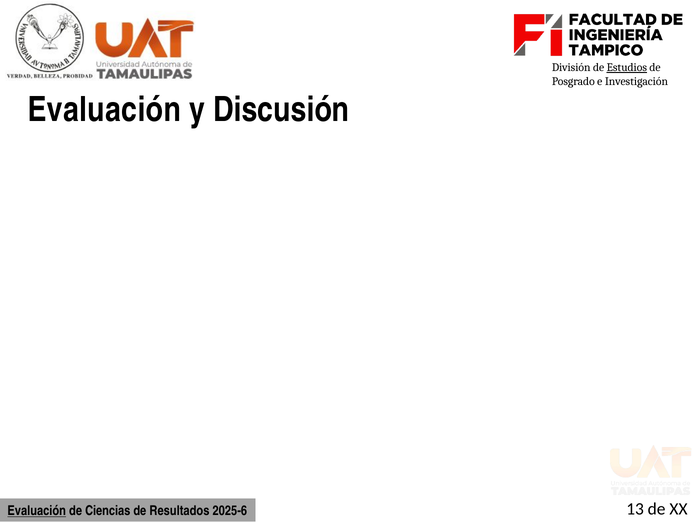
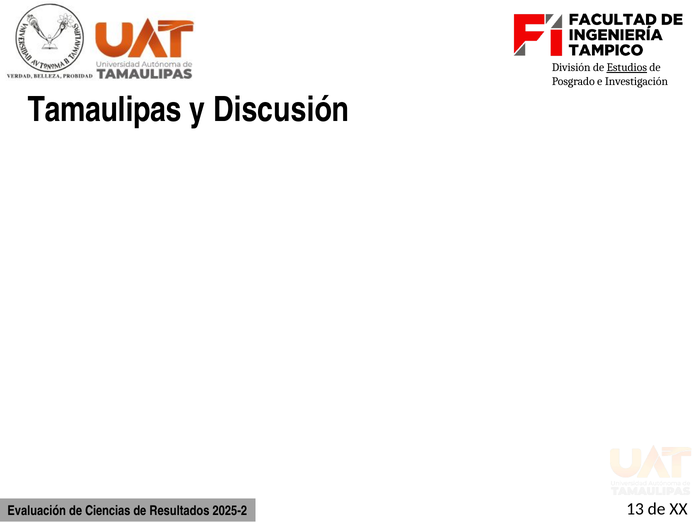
Evaluación: Evaluación -> Tamaulipas (105, 110)
Evaluación underline: present -> none (37, 511)
2025-6: 2025-6 -> 2025-2 (230, 511)
